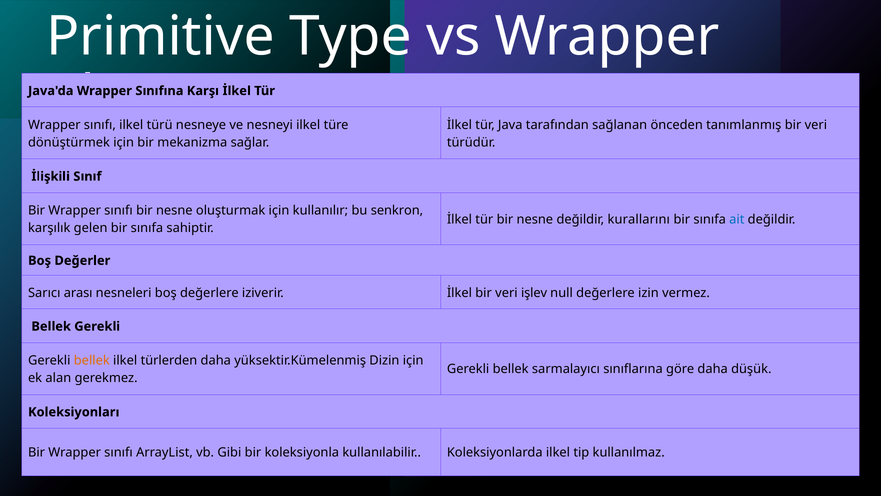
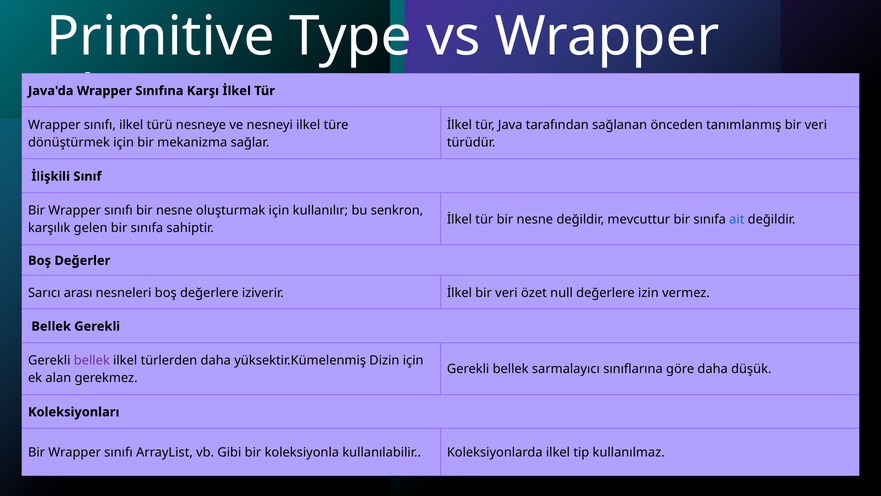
kurallarını: kurallarını -> mevcuttur (639, 219)
işlev: işlev -> özet (534, 292)
bellek colour: orange -> purple (92, 360)
